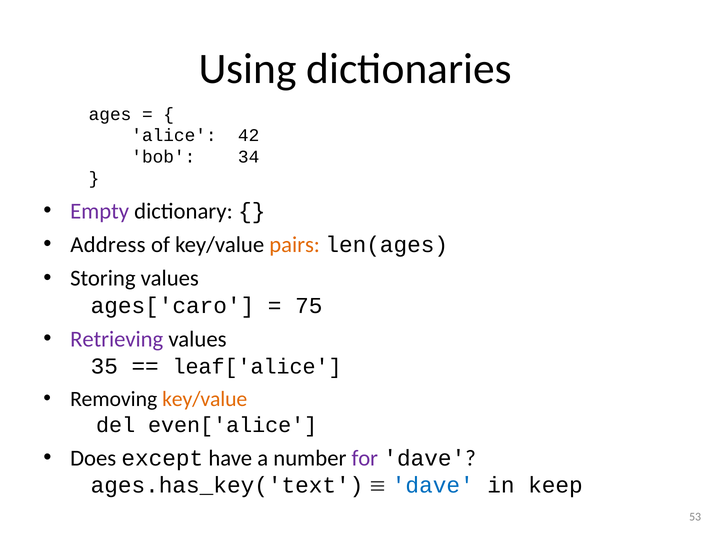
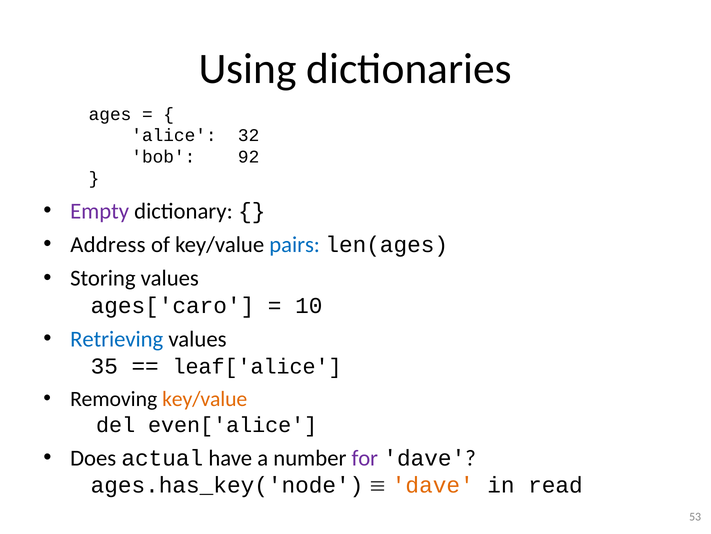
42: 42 -> 32 (249, 135)
34: 34 -> 92 (249, 157)
pairs colour: orange -> blue (295, 244)
75: 75 -> 10 (309, 305)
Retrieving colour: purple -> blue (117, 339)
except: except -> actual (162, 458)
ages.has_key('text: ages.has_key('text -> ages.has_key('node (227, 485)
dave colour: blue -> orange (433, 485)
keep: keep -> read (555, 485)
